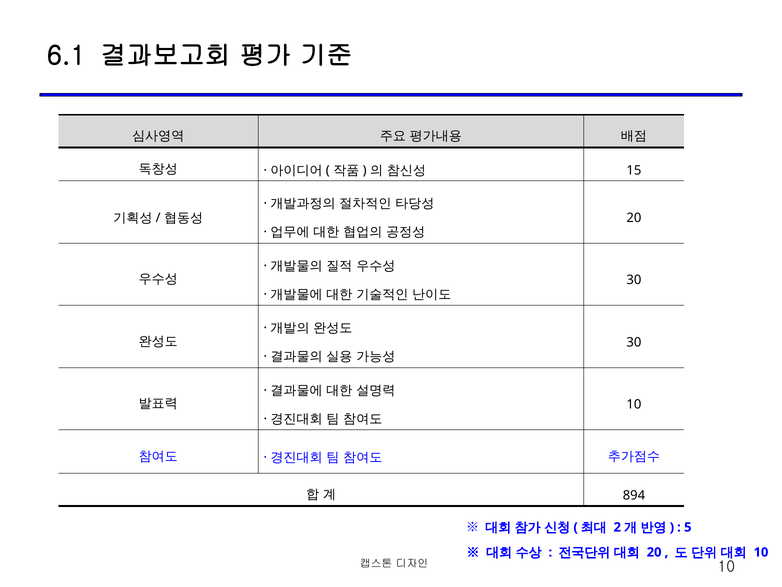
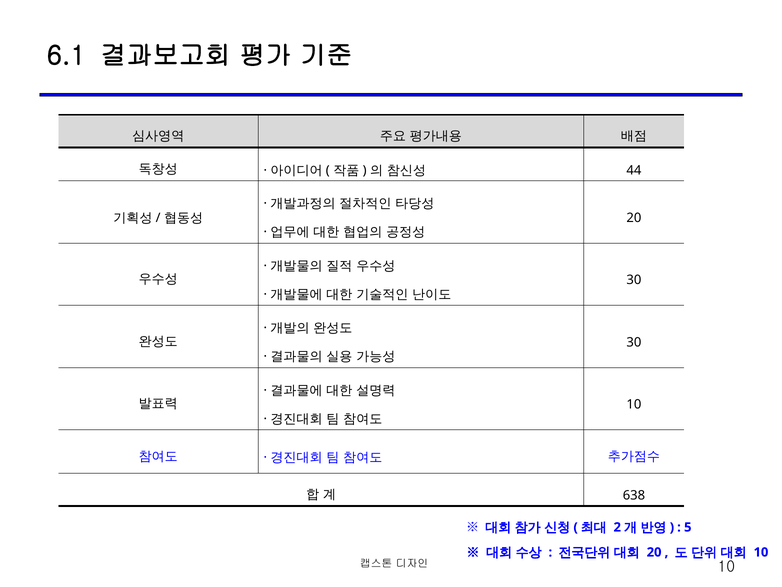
15: 15 -> 44 (634, 170)
894: 894 -> 638 (634, 495)
